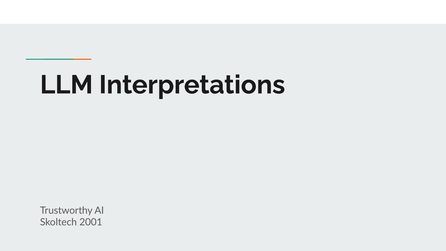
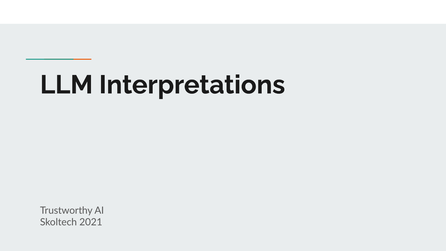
2001: 2001 -> 2021 (91, 222)
